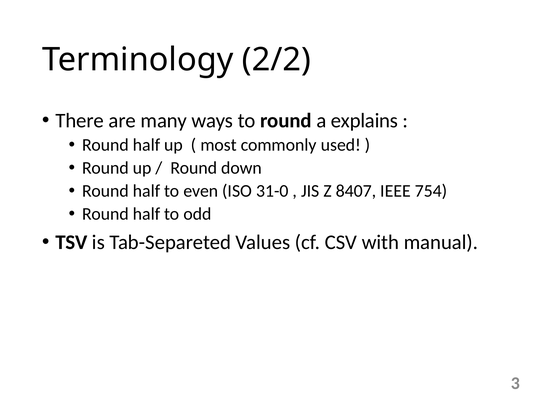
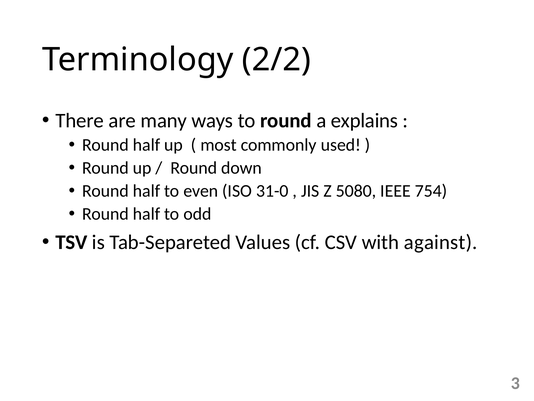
8407: 8407 -> 5080 (356, 191)
manual: manual -> against (441, 242)
